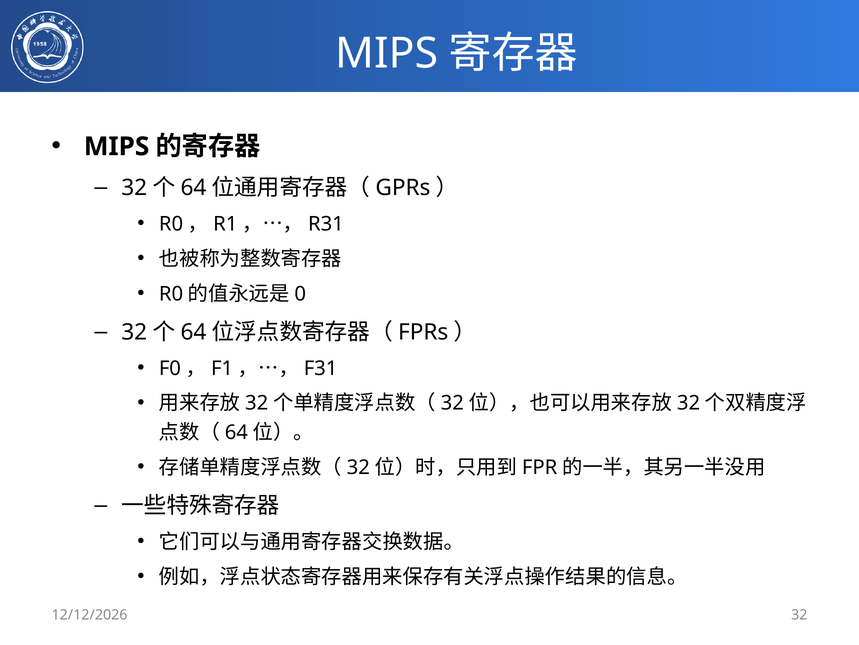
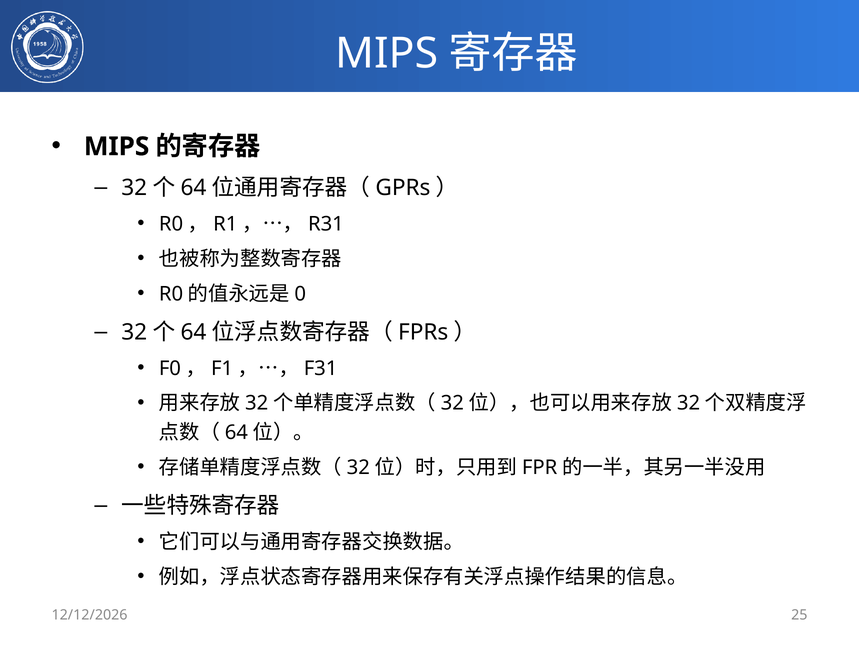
32: 32 -> 25 (799, 614)
